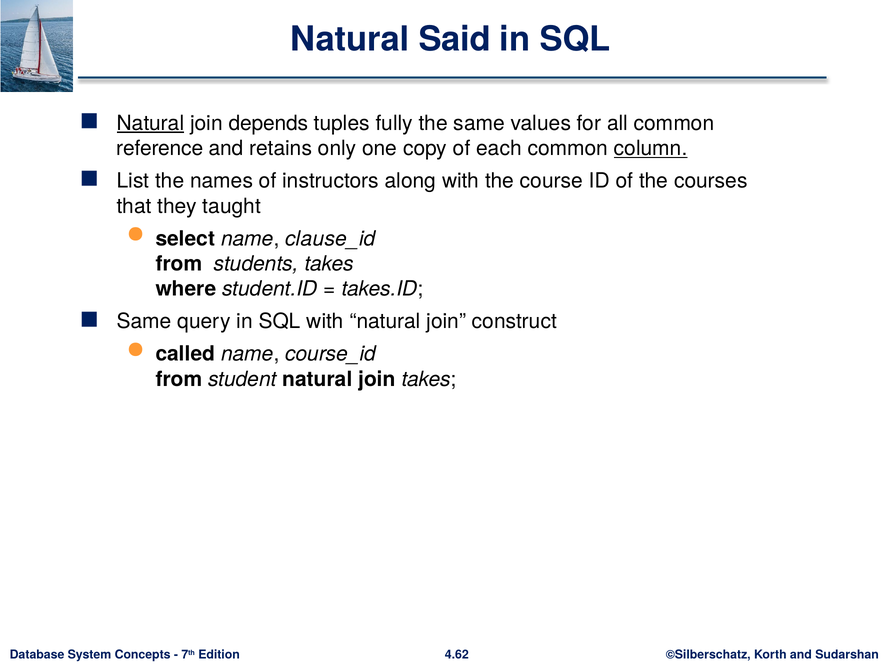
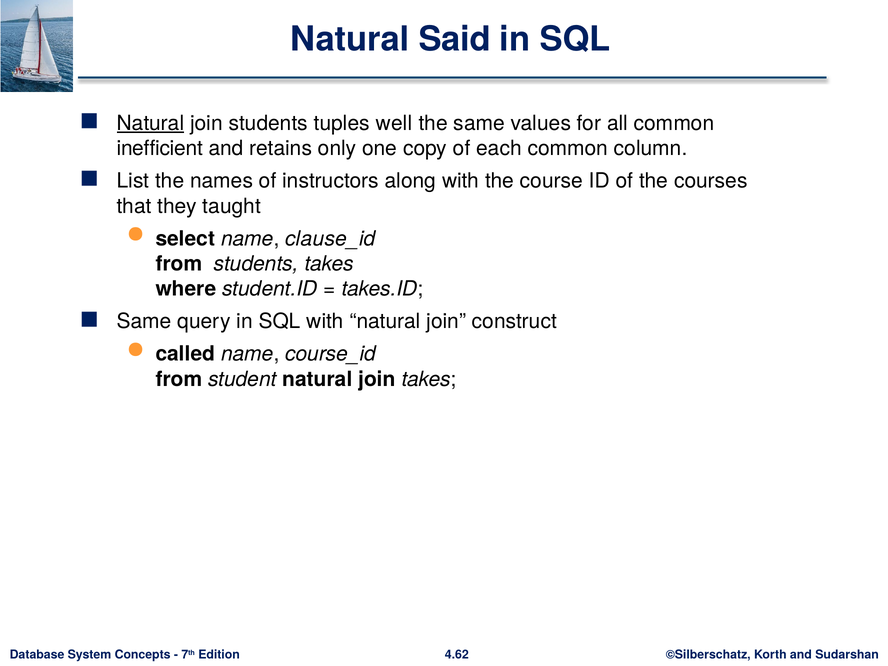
join depends: depends -> students (268, 123)
fully: fully -> well (394, 123)
reference: reference -> inefficient (160, 148)
column underline: present -> none (651, 148)
